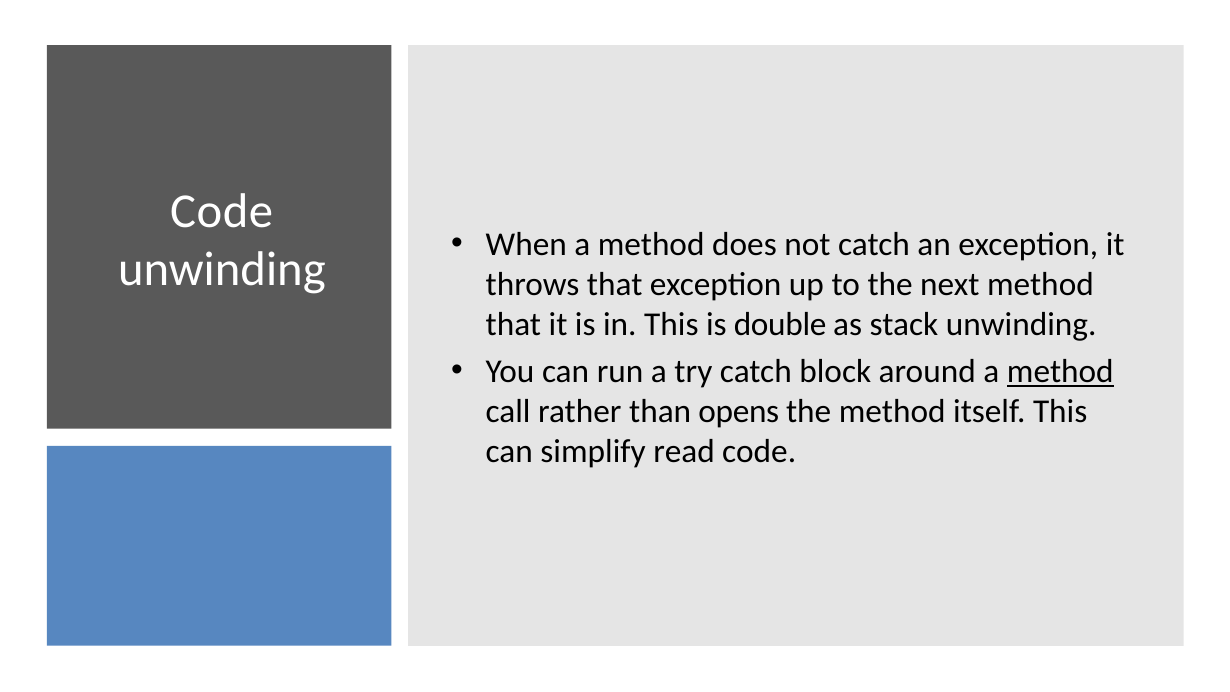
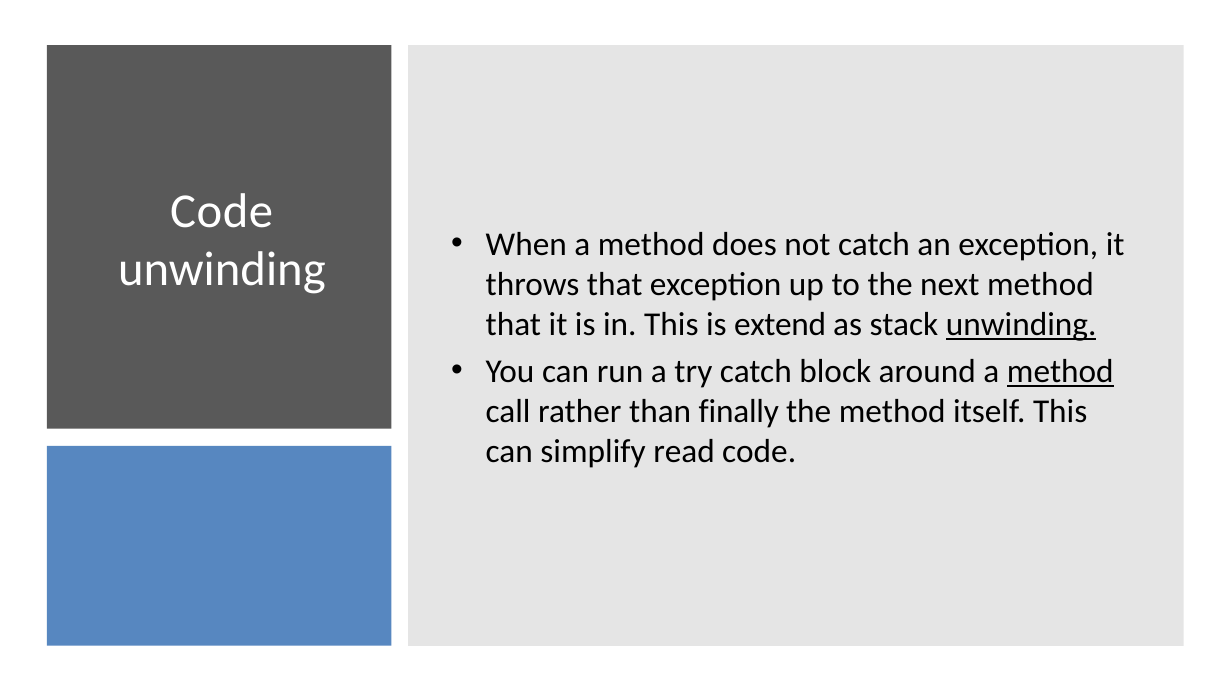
double: double -> extend (780, 324)
unwinding underline: none -> present (1021, 324)
opens: opens -> finally (739, 411)
